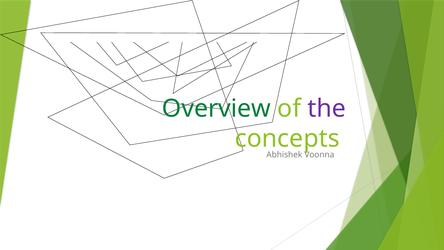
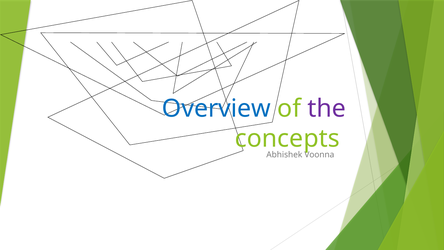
Overview colour: green -> blue (216, 109)
